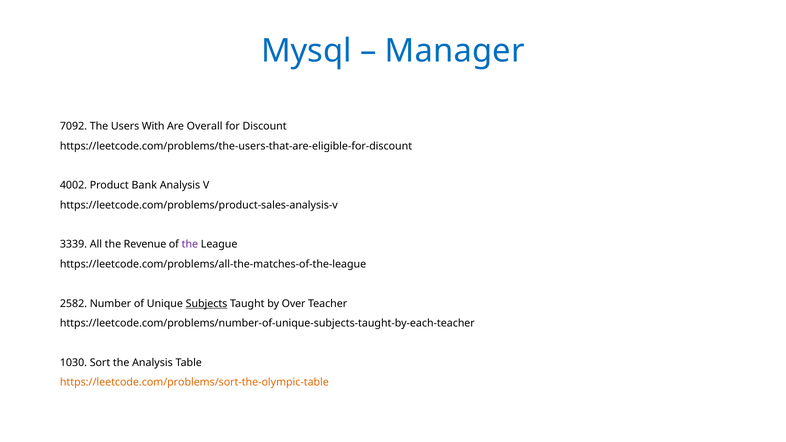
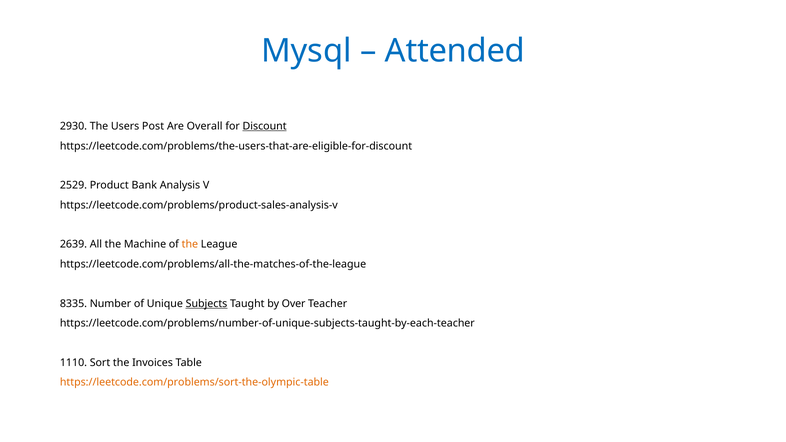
Manager: Manager -> Attended (455, 51)
7092: 7092 -> 2930 (73, 126)
With: With -> Post (153, 126)
Discount underline: none -> present (265, 126)
4002: 4002 -> 2529 (73, 185)
3339: 3339 -> 2639 (73, 245)
Revenue: Revenue -> Machine (145, 245)
the colour: purple -> orange (190, 245)
2582: 2582 -> 8335 (73, 304)
1030: 1030 -> 1110 (73, 363)
the Analysis: Analysis -> Invoices (153, 363)
